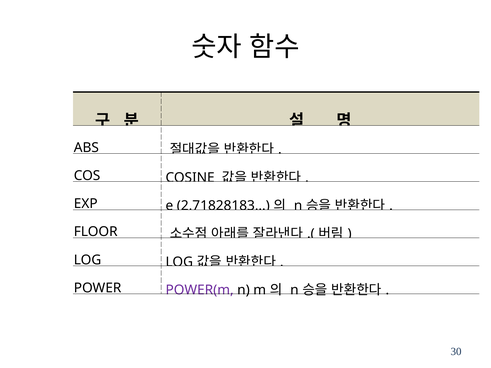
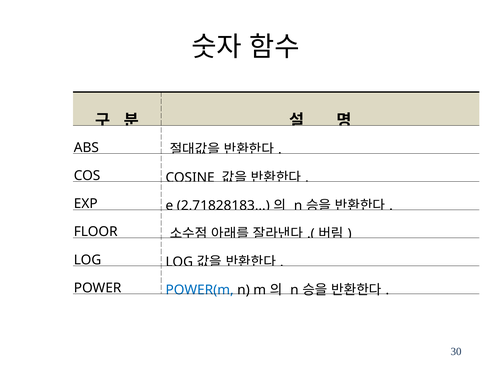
POWER(m colour: purple -> blue (200, 290)
